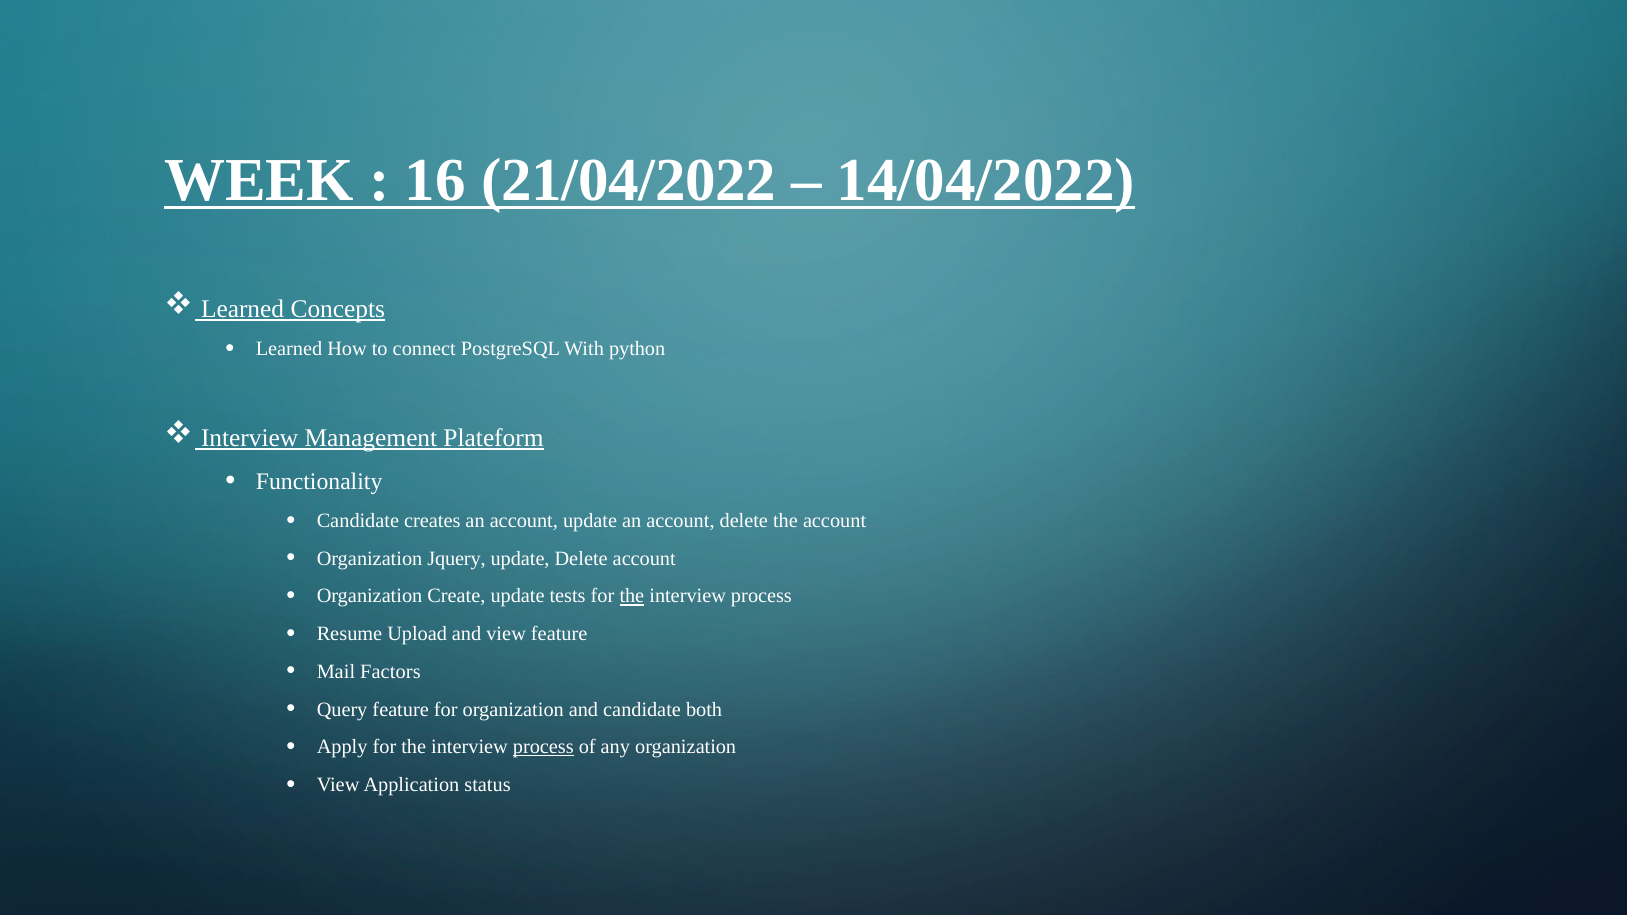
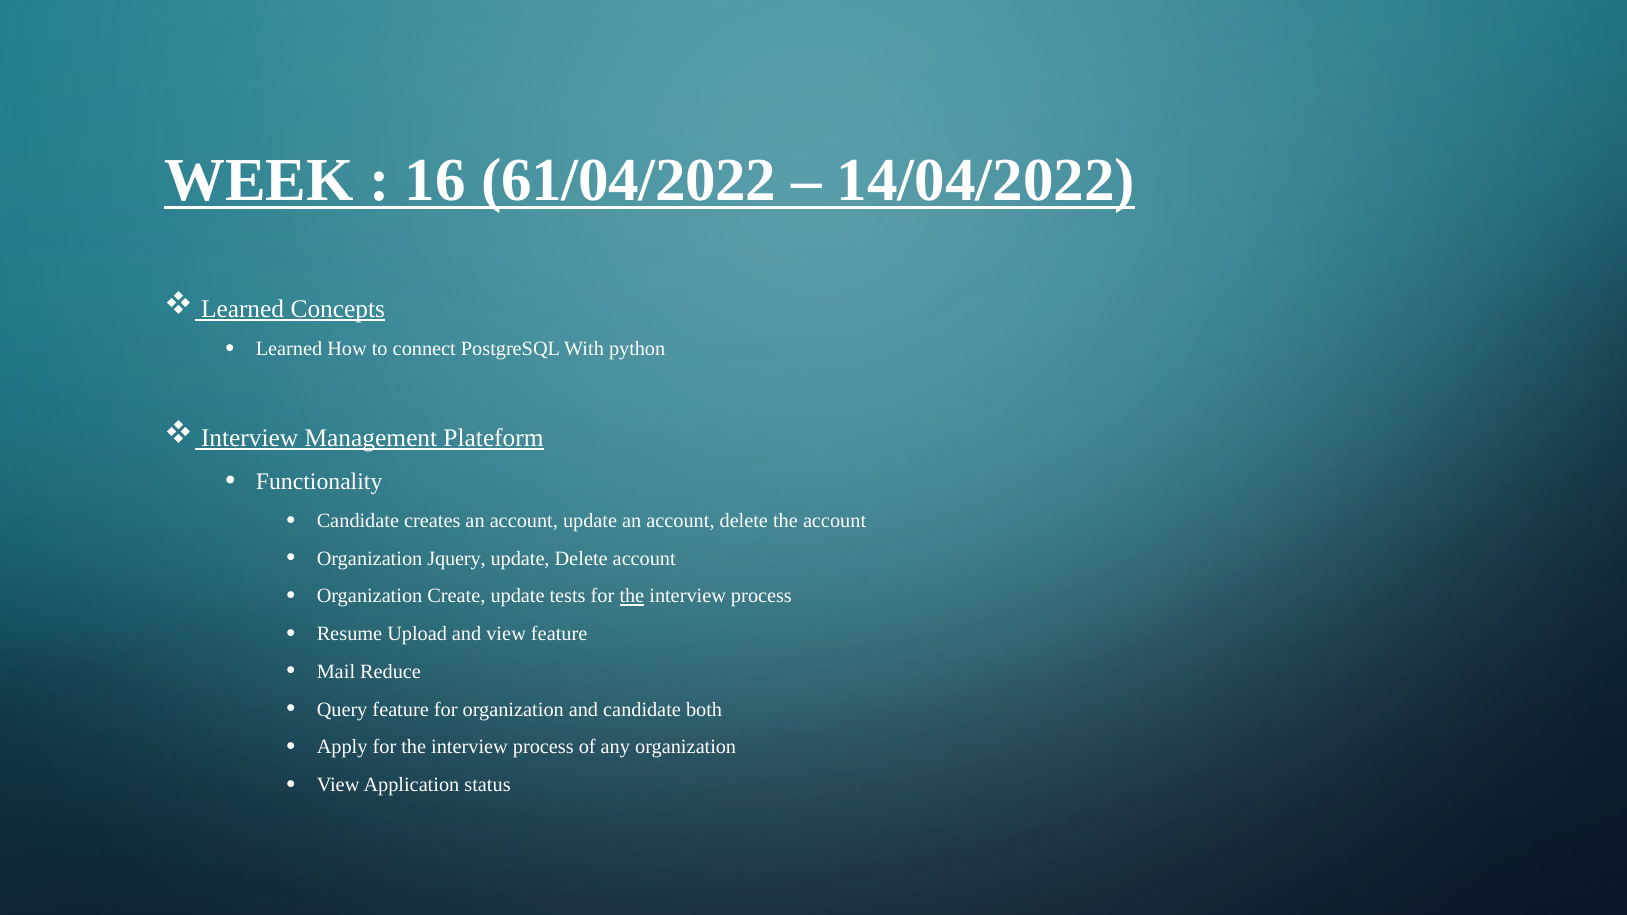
21/04/2022: 21/04/2022 -> 61/04/2022 (629, 181)
Factors: Factors -> Reduce (391, 672)
process underline: present -> none (543, 747)
